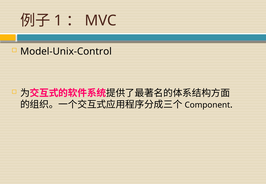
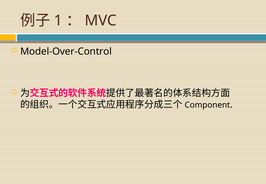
Model-Unix-Control: Model-Unix-Control -> Model-Over-Control (66, 52)
